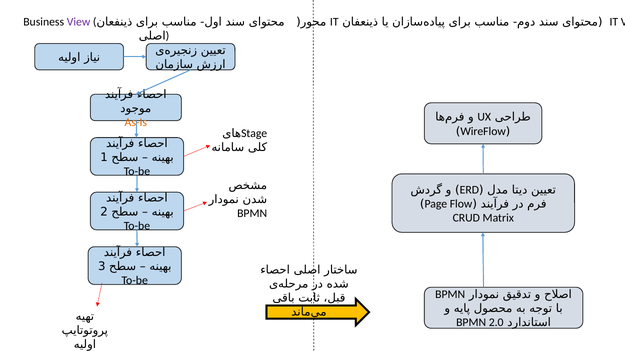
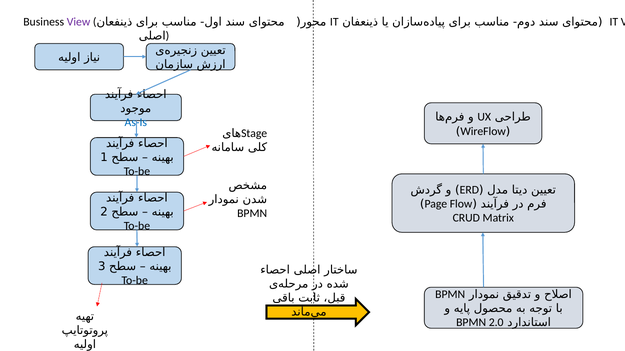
As-Is colour: orange -> blue (136, 122)
